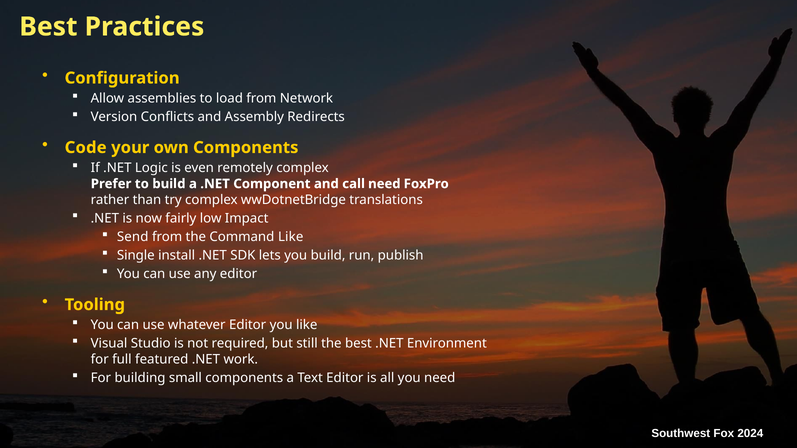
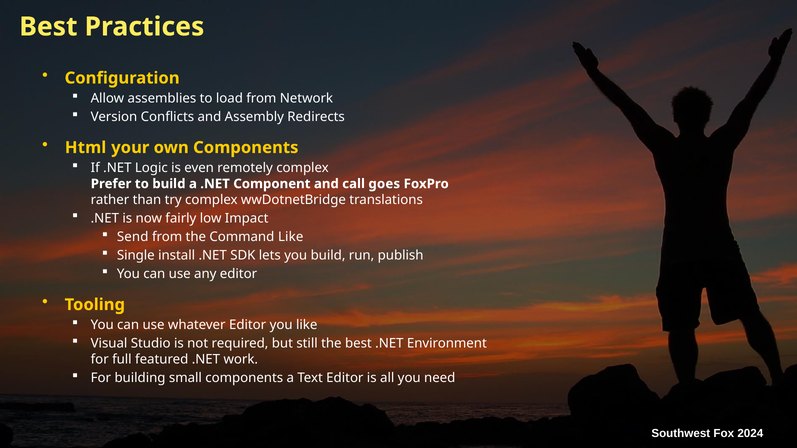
Code: Code -> Html (86, 148)
call need: need -> goes (384, 184)
